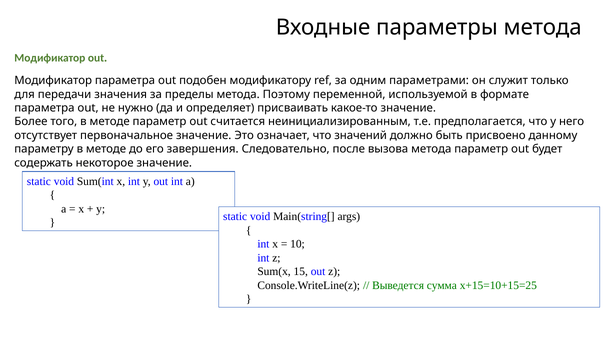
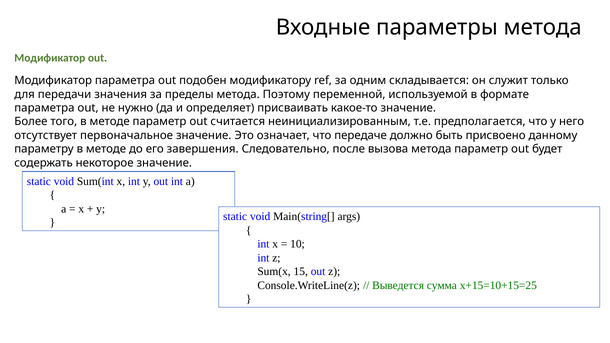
параметрами: параметрами -> складывается (429, 81)
значений: значений -> передаче (361, 135)
